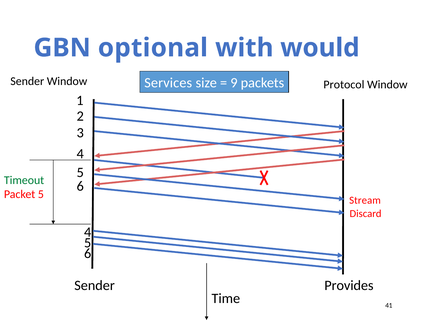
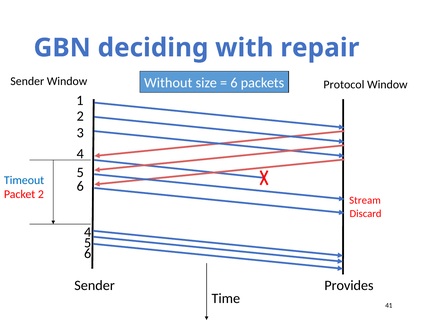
optional: optional -> deciding (153, 48)
would: would -> repair (320, 48)
Services: Services -> Without (168, 83)
9: 9 -> 6 (234, 83)
Timeout colour: green -> blue (24, 180)
Packet 5: 5 -> 2 (41, 194)
